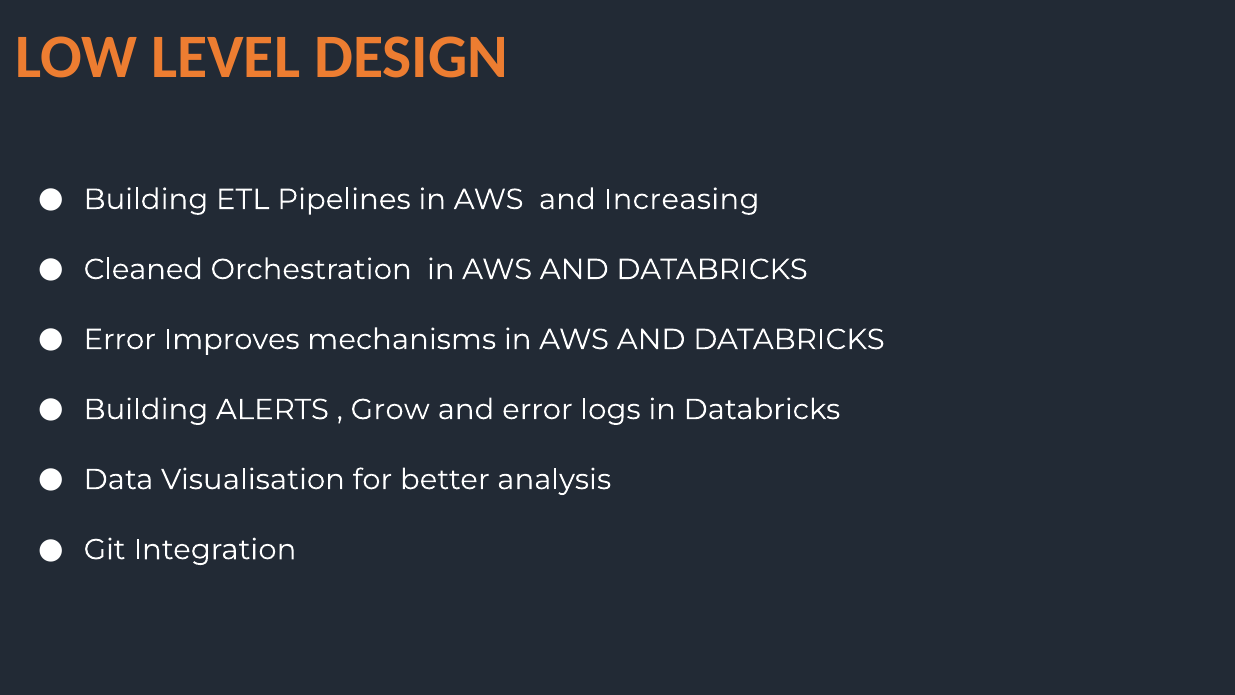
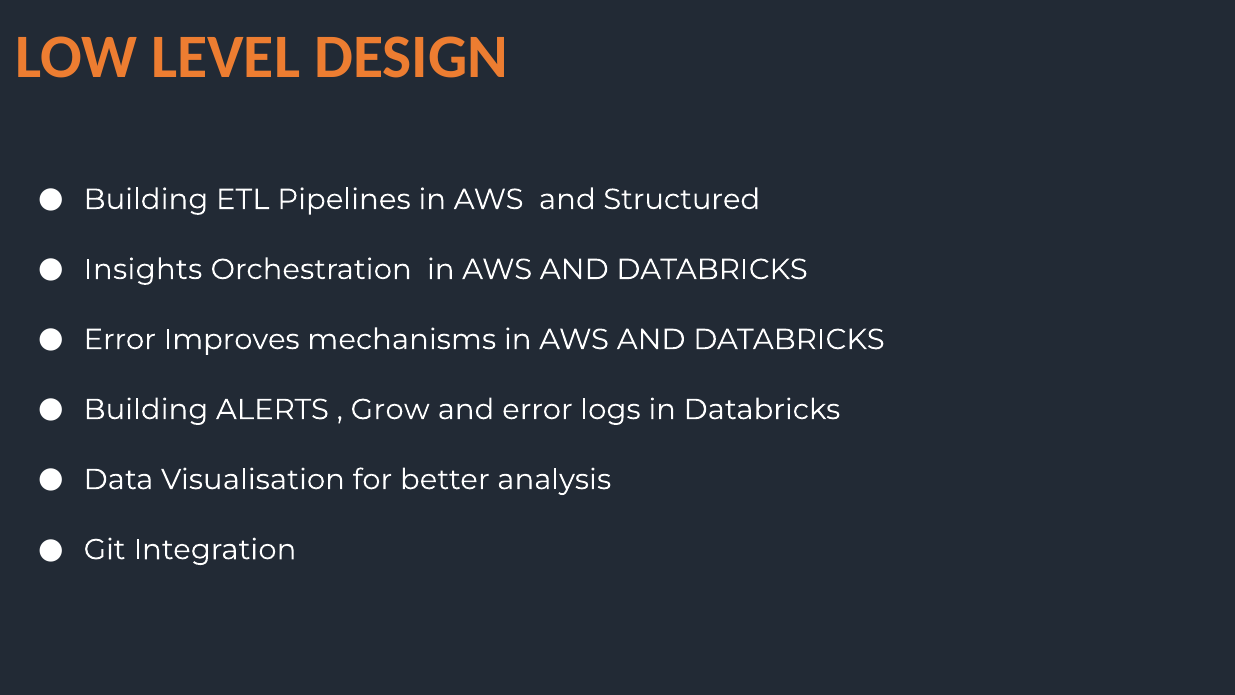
Increasing: Increasing -> Structured (682, 199)
Cleaned: Cleaned -> Insights (143, 269)
